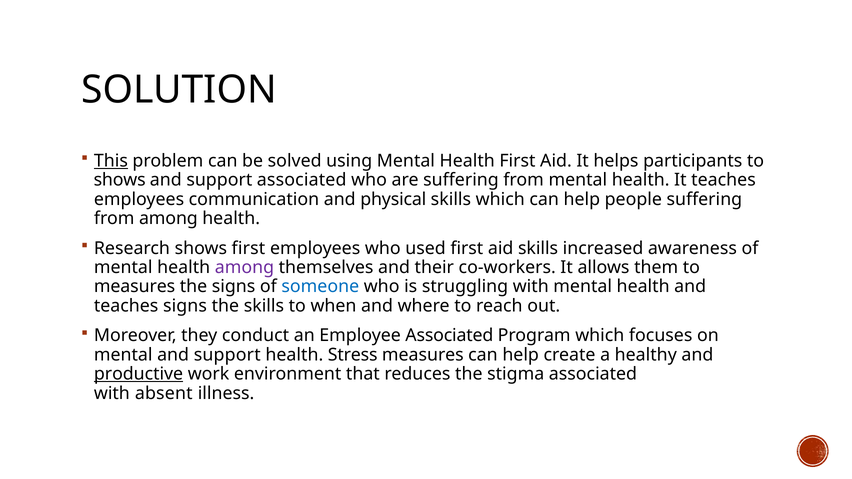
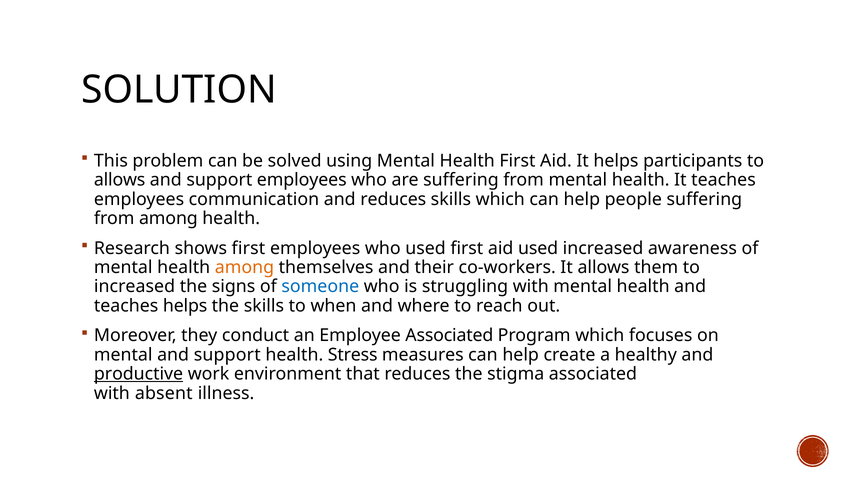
This underline: present -> none (111, 161)
shows: shows -> allows (120, 180)
support associated: associated -> employees (302, 180)
and physical: physical -> reduces (393, 199)
aid skills: skills -> used (538, 248)
among colour: purple -> orange (244, 268)
measures: measures -> increased (135, 287)
teaches signs: signs -> helps (185, 306)
